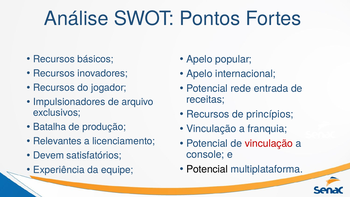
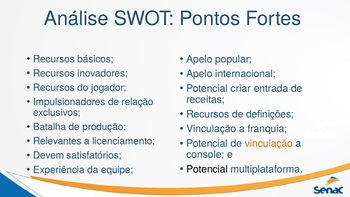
rede: rede -> criar (241, 88)
arquivo: arquivo -> relação (138, 102)
princípios: princípios -> definições (270, 114)
vinculação colour: red -> orange (269, 143)
